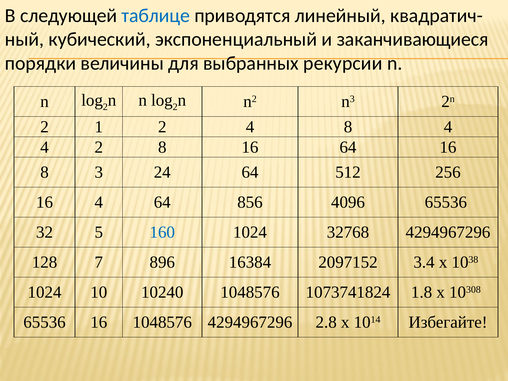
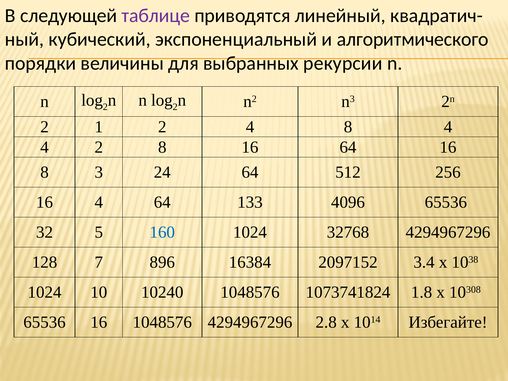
таблице colour: blue -> purple (156, 16)
заканчивающиеся: заканчивающиеся -> алгоритмического (413, 39)
856: 856 -> 133 (250, 202)
